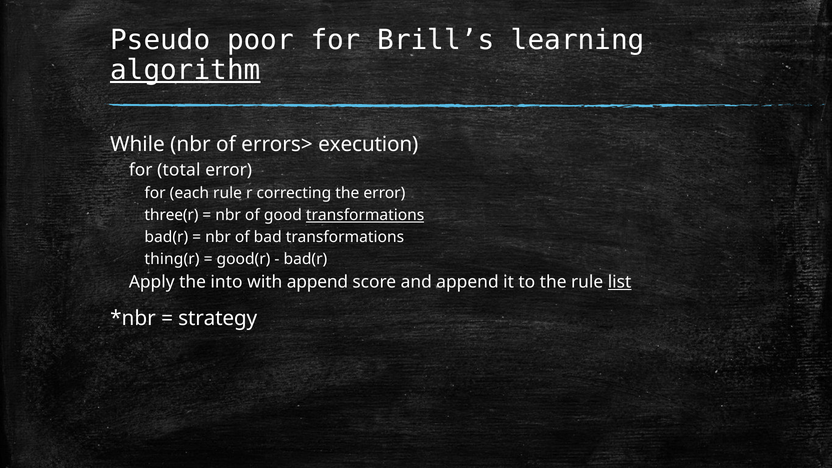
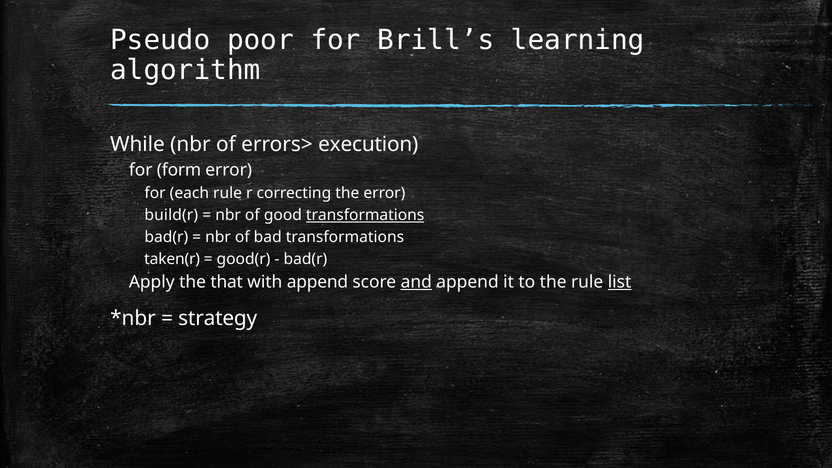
algorithm underline: present -> none (185, 70)
total: total -> form (179, 170)
three(r: three(r -> build(r (171, 215)
thing(r: thing(r -> taken(r (172, 259)
into: into -> that (227, 282)
and underline: none -> present (416, 282)
